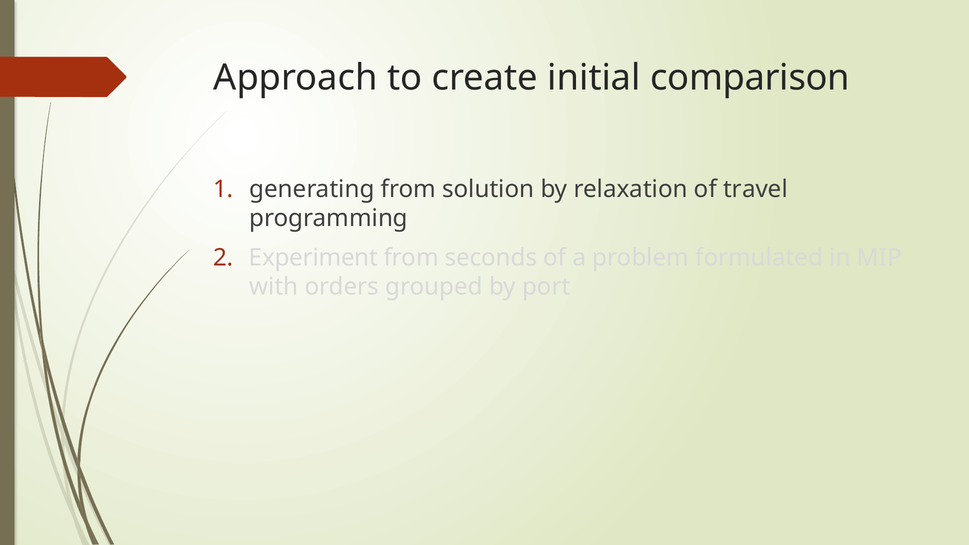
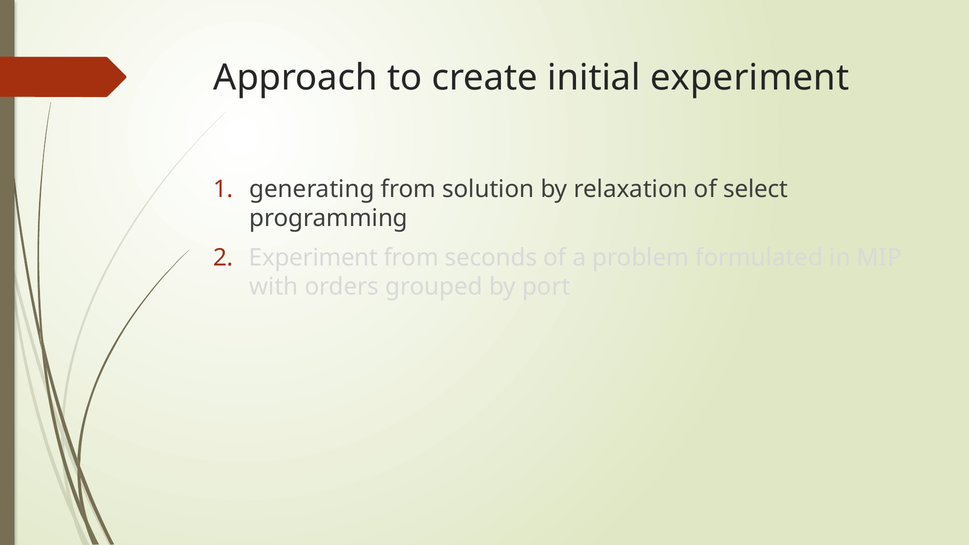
initial comparison: comparison -> experiment (750, 78)
travel: travel -> select (756, 189)
